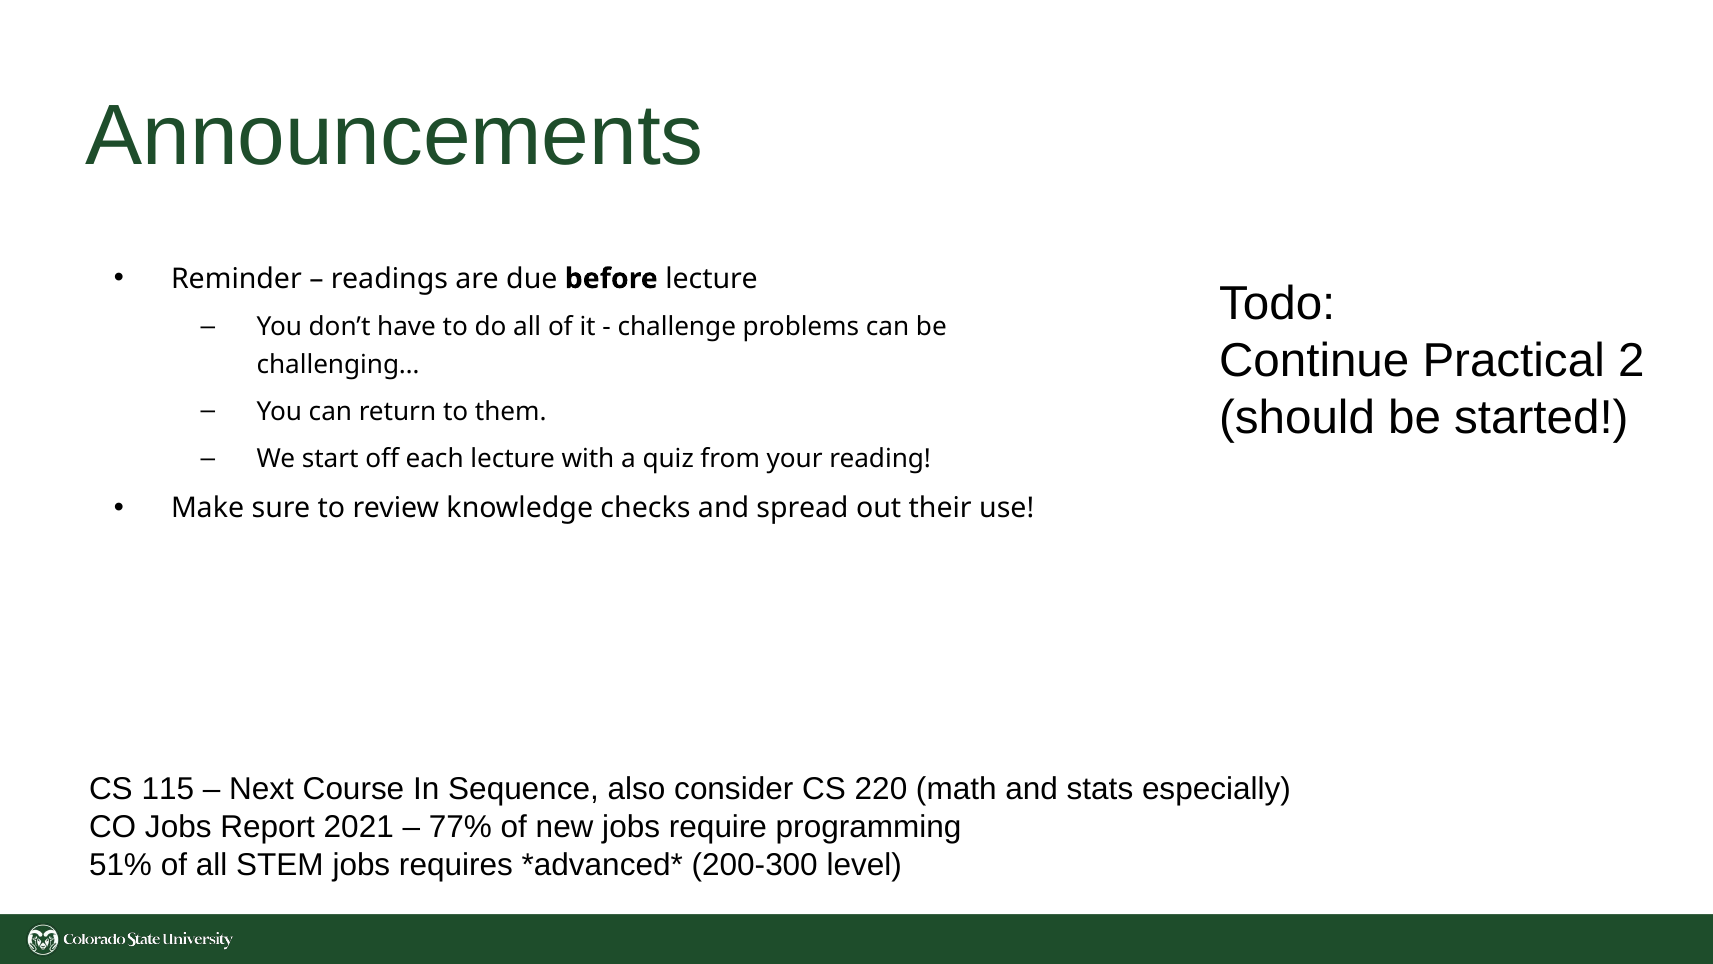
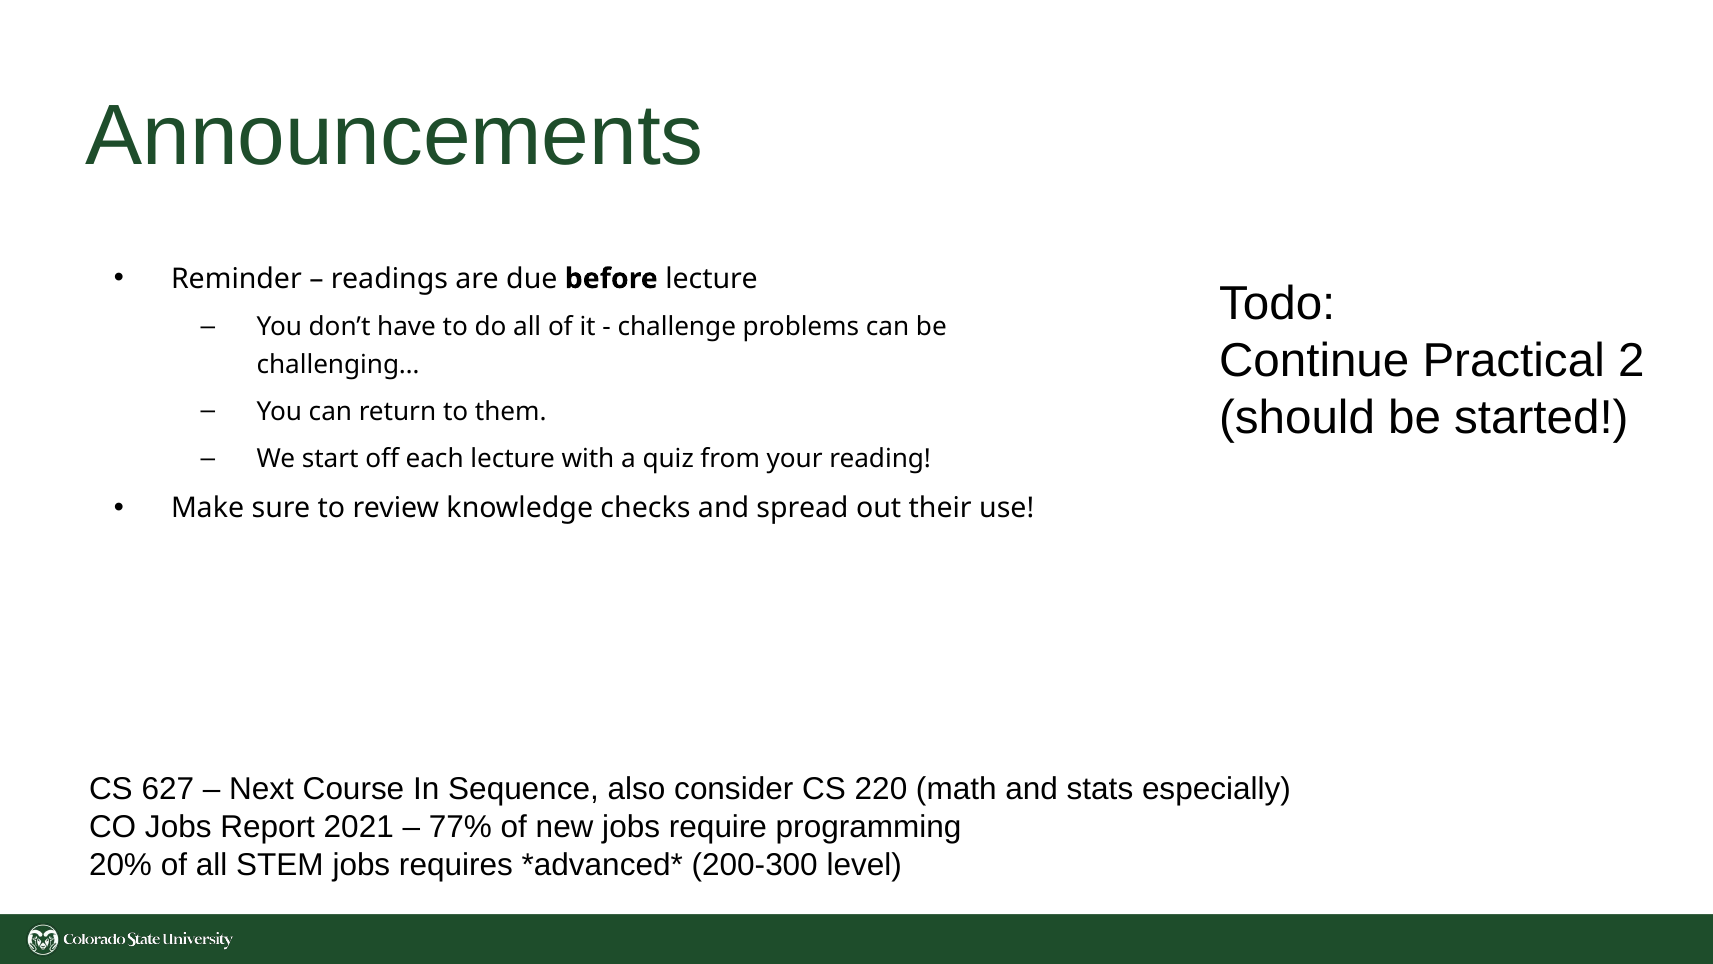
115: 115 -> 627 (168, 789)
51%: 51% -> 20% (121, 865)
